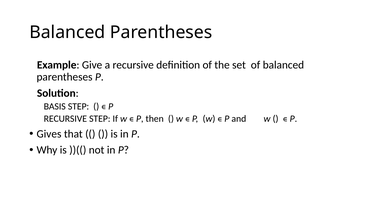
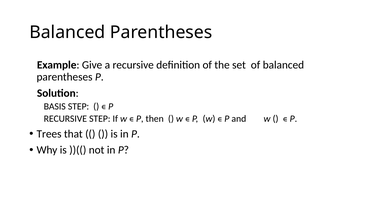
Gives: Gives -> Trees (49, 134)
